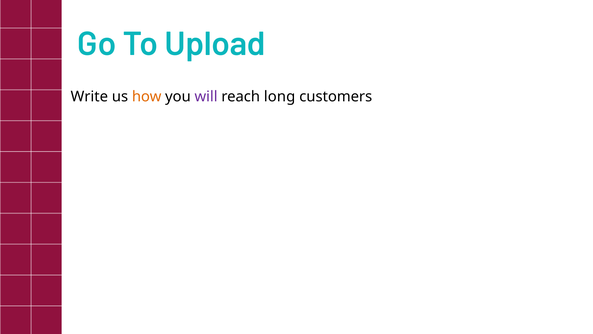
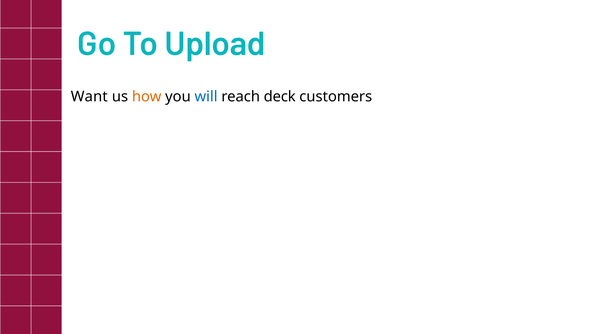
Write: Write -> Want (89, 96)
will colour: purple -> blue (206, 96)
long: long -> deck (280, 96)
